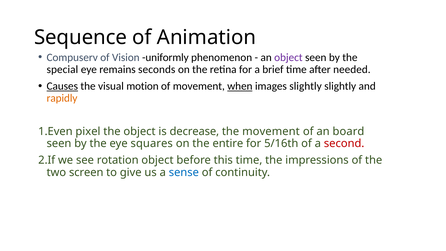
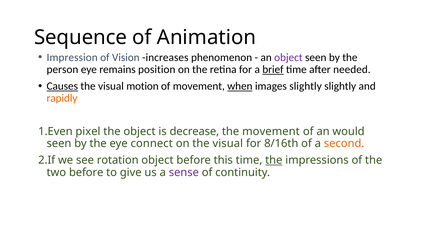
Compuserv: Compuserv -> Impression (72, 57)
uniformly: uniformly -> increases (165, 57)
special: special -> person (62, 69)
seconds: seconds -> position (157, 69)
brief underline: none -> present (273, 69)
board: board -> would (349, 131)
squares: squares -> connect (152, 144)
on the entire: entire -> visual (228, 144)
5/16th: 5/16th -> 8/16th (281, 144)
second colour: red -> orange (344, 144)
the underline: none -> present (274, 160)
two screen: screen -> before (86, 172)
sense colour: blue -> purple (184, 172)
